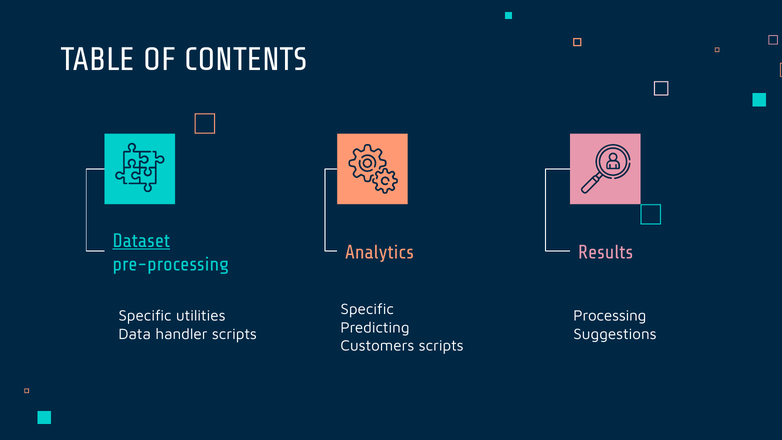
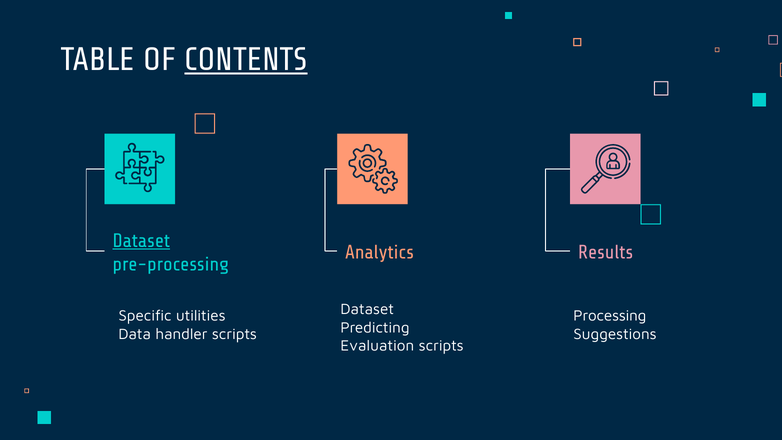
CONTENTS underline: none -> present (246, 60)
Specific: Specific -> Dataset (367, 309)
Customers: Customers -> Evaluation (377, 346)
